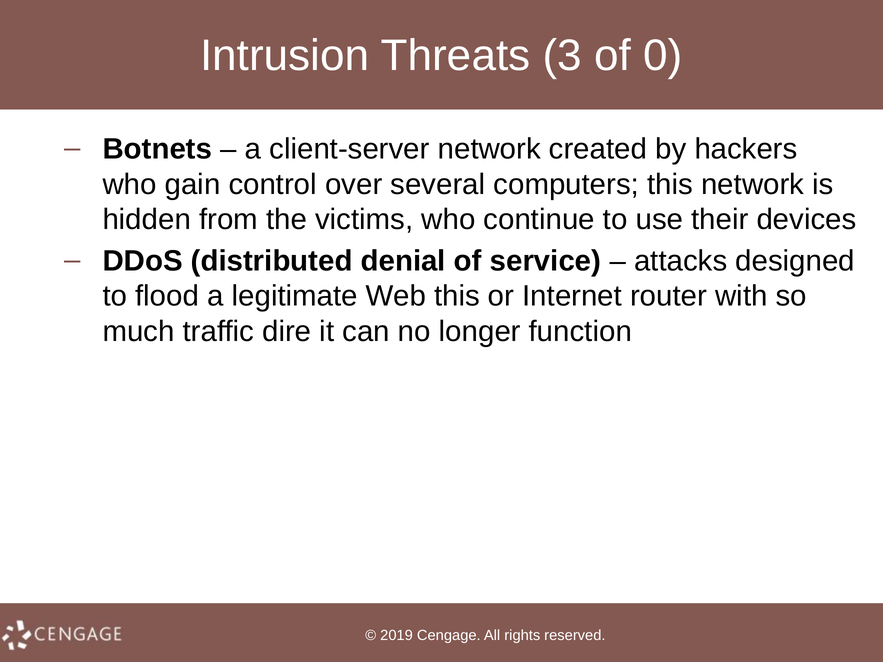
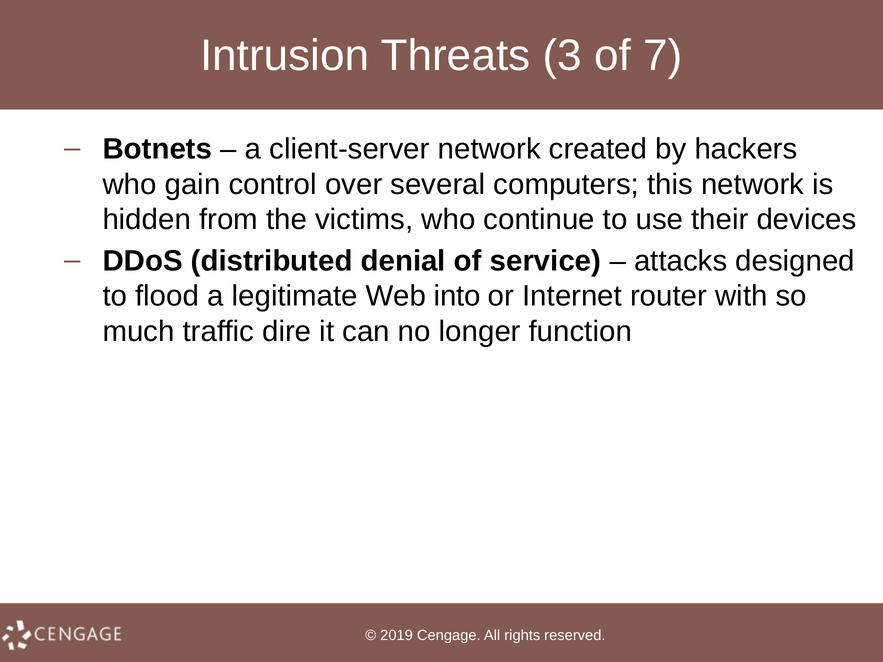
0: 0 -> 7 (663, 56)
Web this: this -> into (457, 296)
